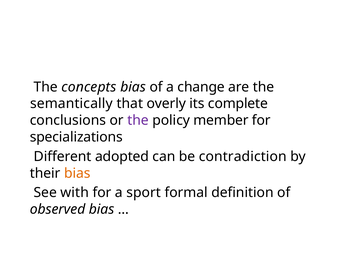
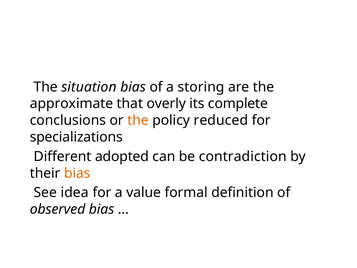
concepts: concepts -> situation (89, 87)
change: change -> storing (201, 87)
semantically: semantically -> approximate (71, 104)
the colour: purple -> orange (138, 120)
member: member -> reduced (221, 120)
with: with -> idea (75, 192)
sport: sport -> value (144, 192)
